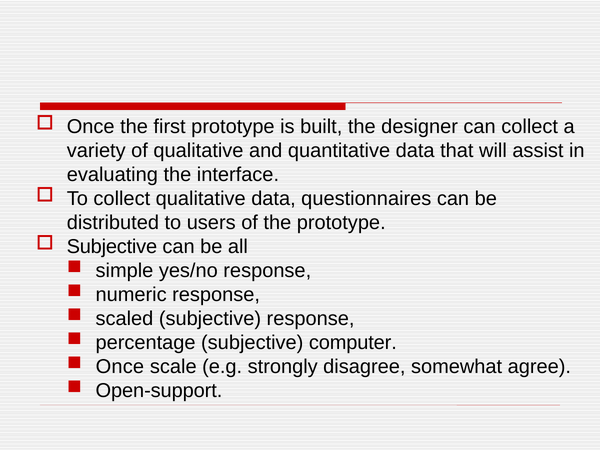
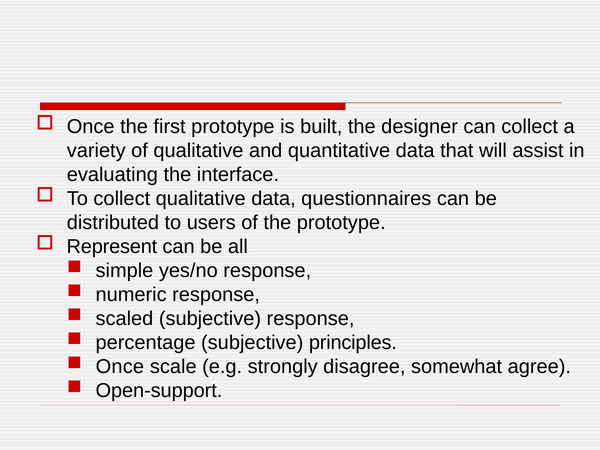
Subjective: Subjective -> Represent (112, 246)
computer: computer -> principles (353, 342)
